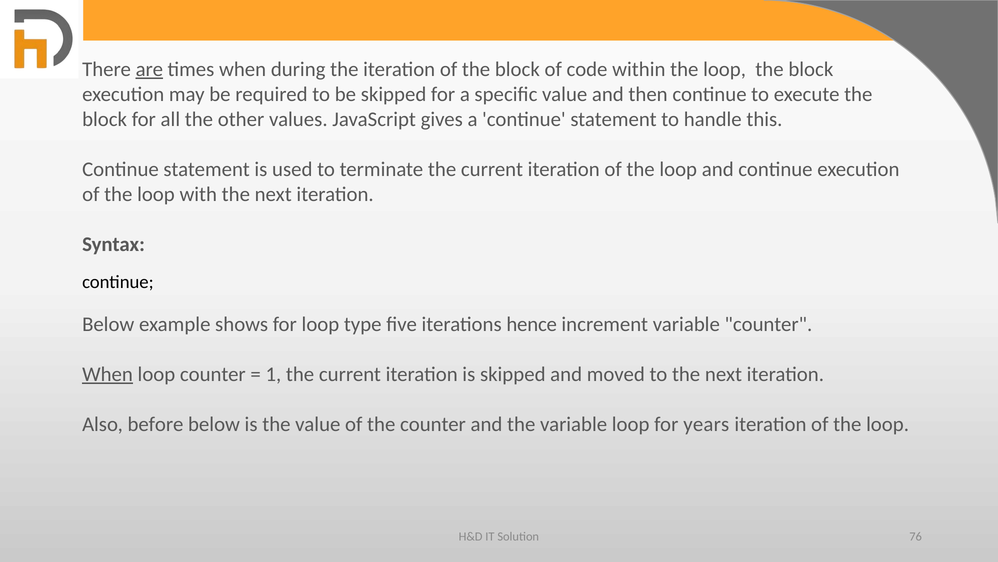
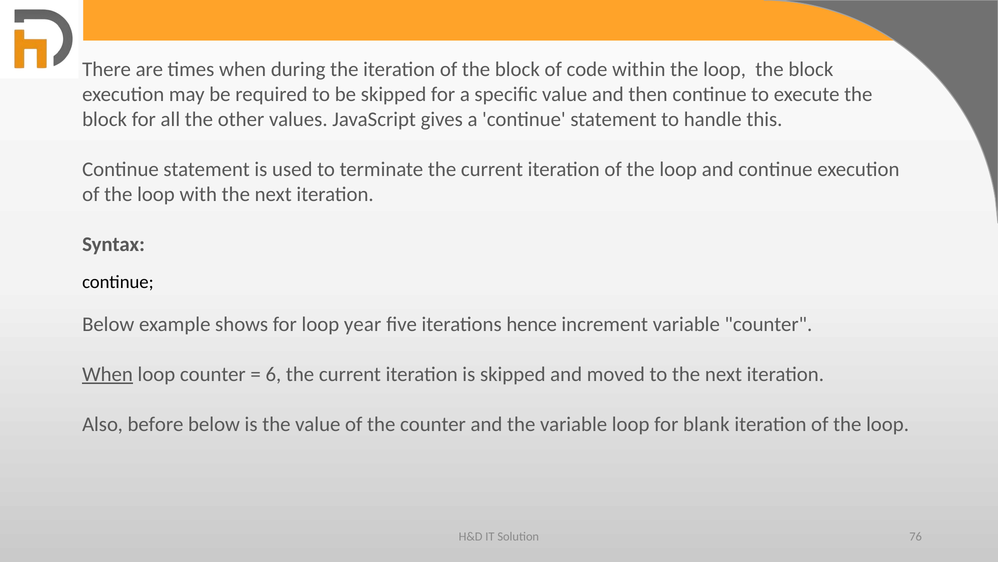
are underline: present -> none (149, 69)
type: type -> year (363, 324)
1: 1 -> 6 (273, 374)
years: years -> blank (706, 424)
